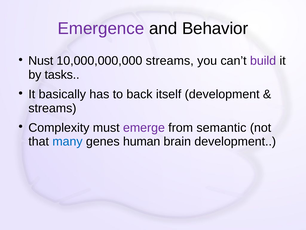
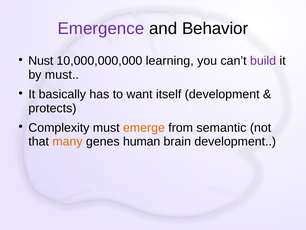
10,000,000,000 streams: streams -> learning (170, 61)
by tasks: tasks -> must (62, 75)
back: back -> want (139, 94)
streams: streams -> protects (52, 108)
emerge colour: purple -> orange (144, 128)
many colour: blue -> orange (67, 141)
